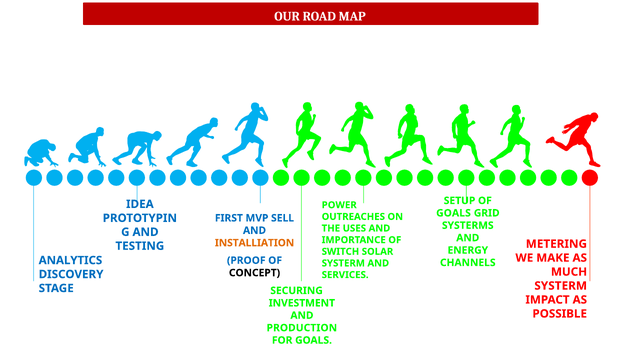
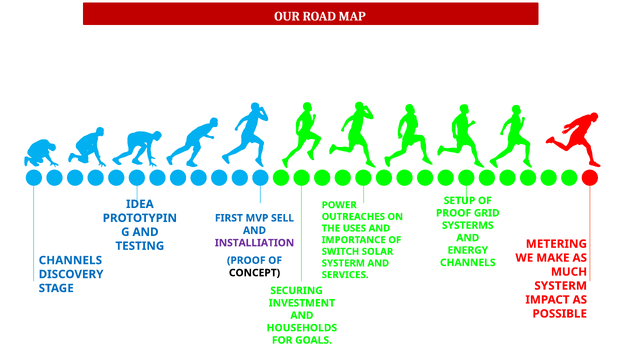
GOALS: GOALS -> PROOF (454, 213)
INSTALLIATION colour: orange -> purple (255, 243)
ANALYTICS: ANALYTICS -> CHANNELS (70, 261)
PRODUCTION: PRODUCTION -> HOUSEHOLDS (302, 328)
